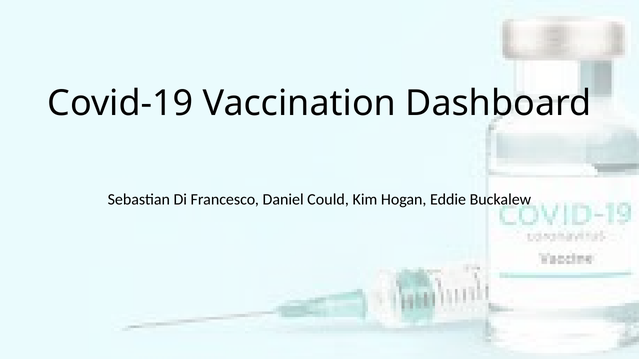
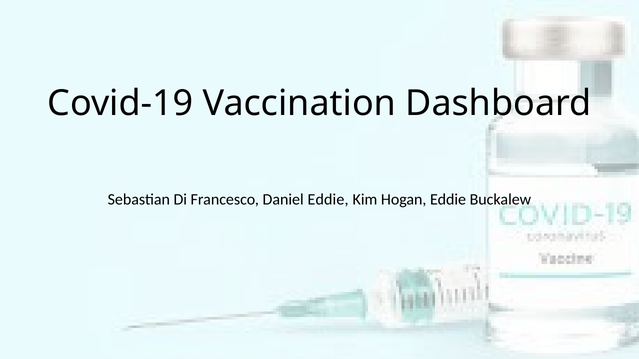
Daniel Could: Could -> Eddie (328, 200)
